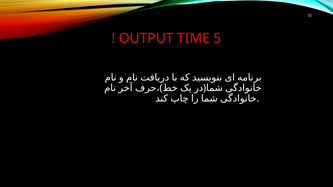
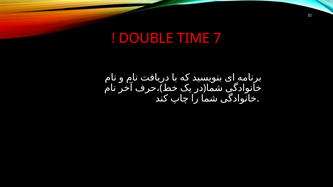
OUTPUT: OUTPUT -> DOUBLE (146, 38)
5: 5 -> 7 (217, 38)
